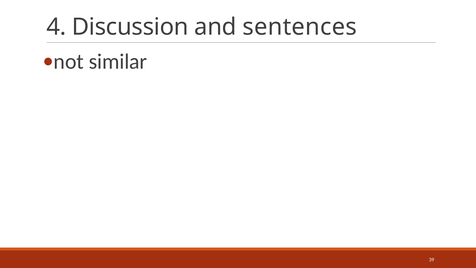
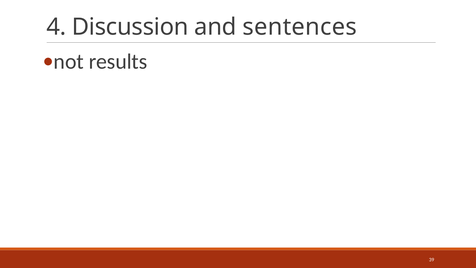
similar: similar -> results (118, 62)
